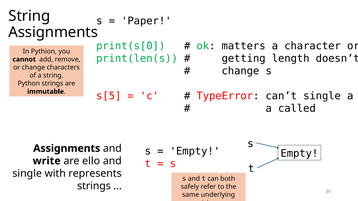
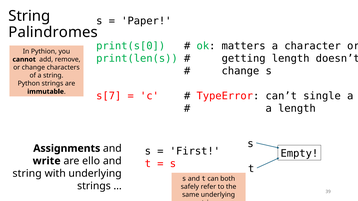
Assignments: Assignments -> Palindromes (53, 32)
s[5: s[5 -> s[7 (109, 96)
a called: called -> length (297, 109)
Empty: Empty -> First (195, 152)
single: single -> string (27, 174)
with represents: represents -> underlying (95, 174)
